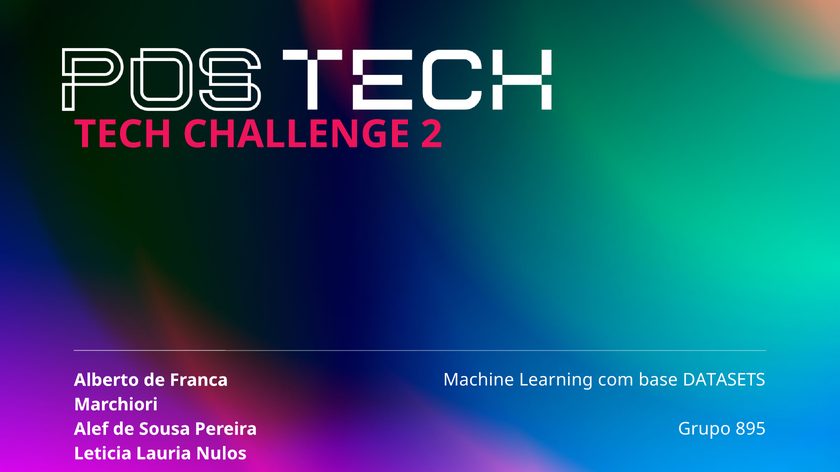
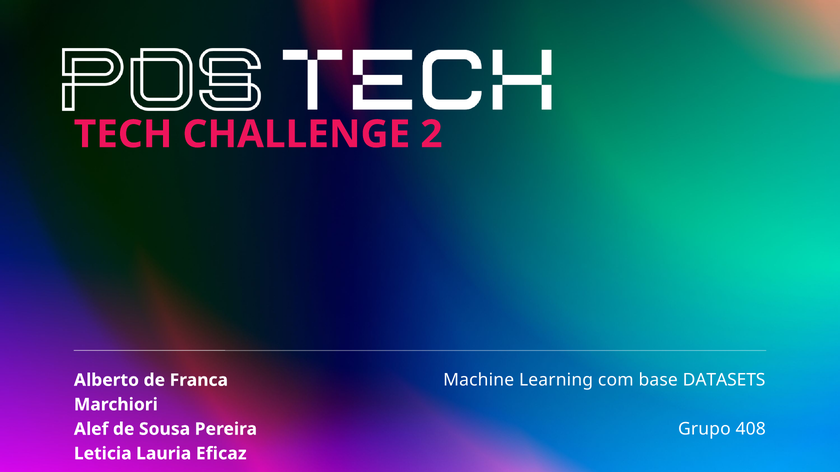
895: 895 -> 408 (751, 430)
Nulos: Nulos -> Eficaz (221, 454)
